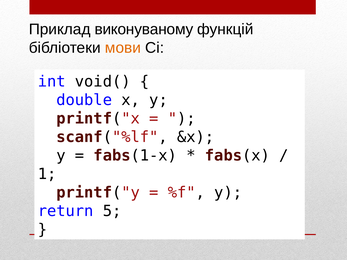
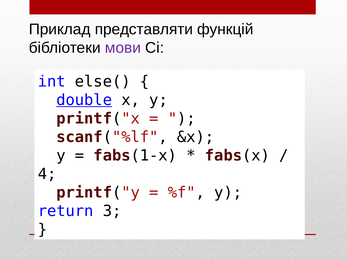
виконуваному: виконуваному -> представляти (144, 29)
мови colour: orange -> purple (123, 48)
void(: void( -> else( (103, 82)
double underline: none -> present (84, 100)
1: 1 -> 4 (47, 174)
5: 5 -> 3 (112, 211)
